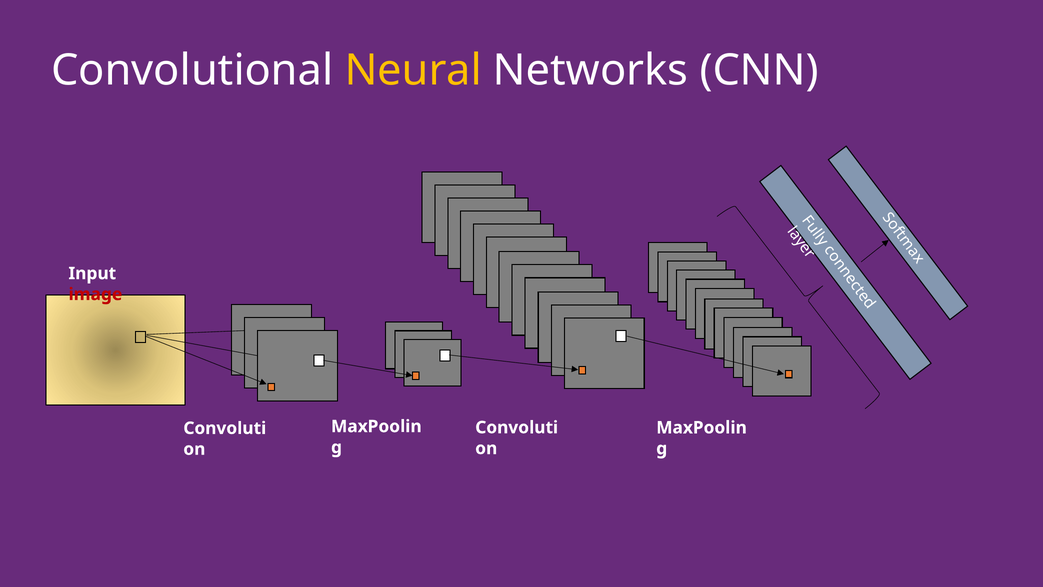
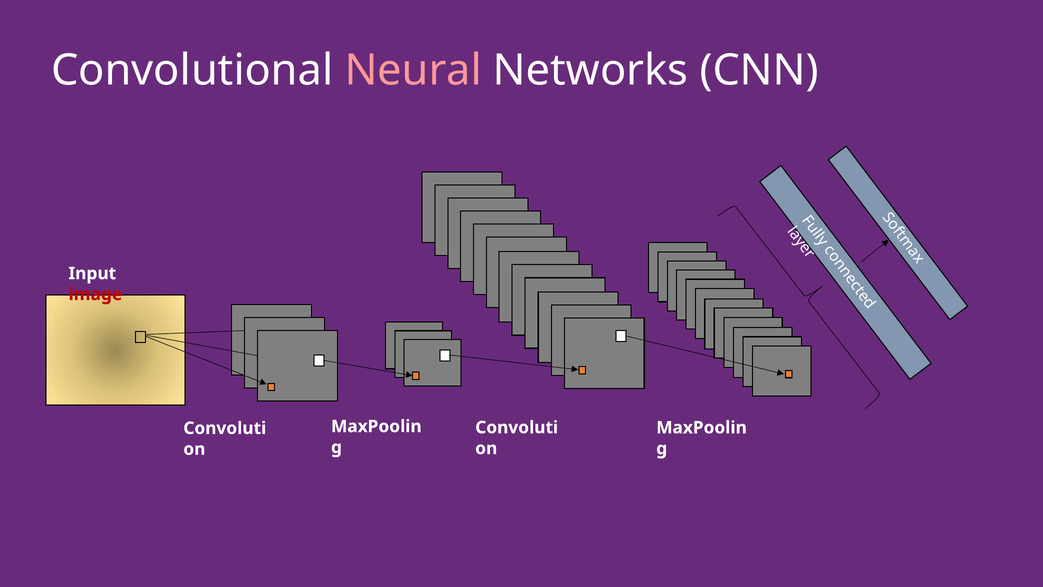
Neural colour: yellow -> pink (413, 70)
